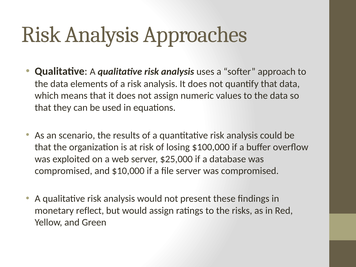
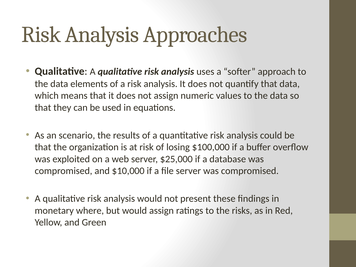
reflect: reflect -> where (90, 211)
